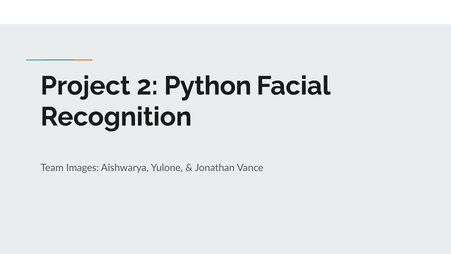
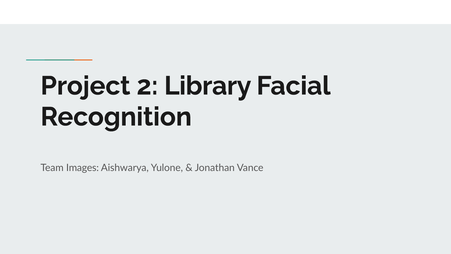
Python: Python -> Library (208, 86)
